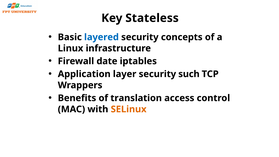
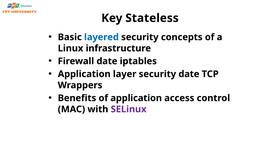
security such: such -> date (189, 74)
of translation: translation -> application (136, 98)
SELinux colour: orange -> purple (129, 109)
